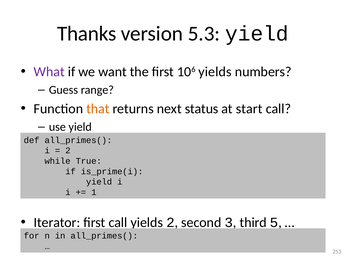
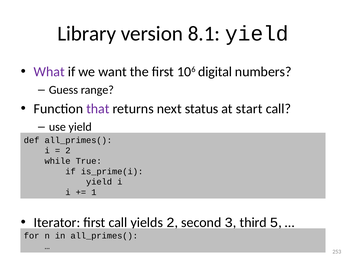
Thanks: Thanks -> Library (87, 33)
5.3: 5.3 -> 8.1 (204, 33)
106 yields: yields -> digital (215, 72)
that colour: orange -> purple (98, 109)
